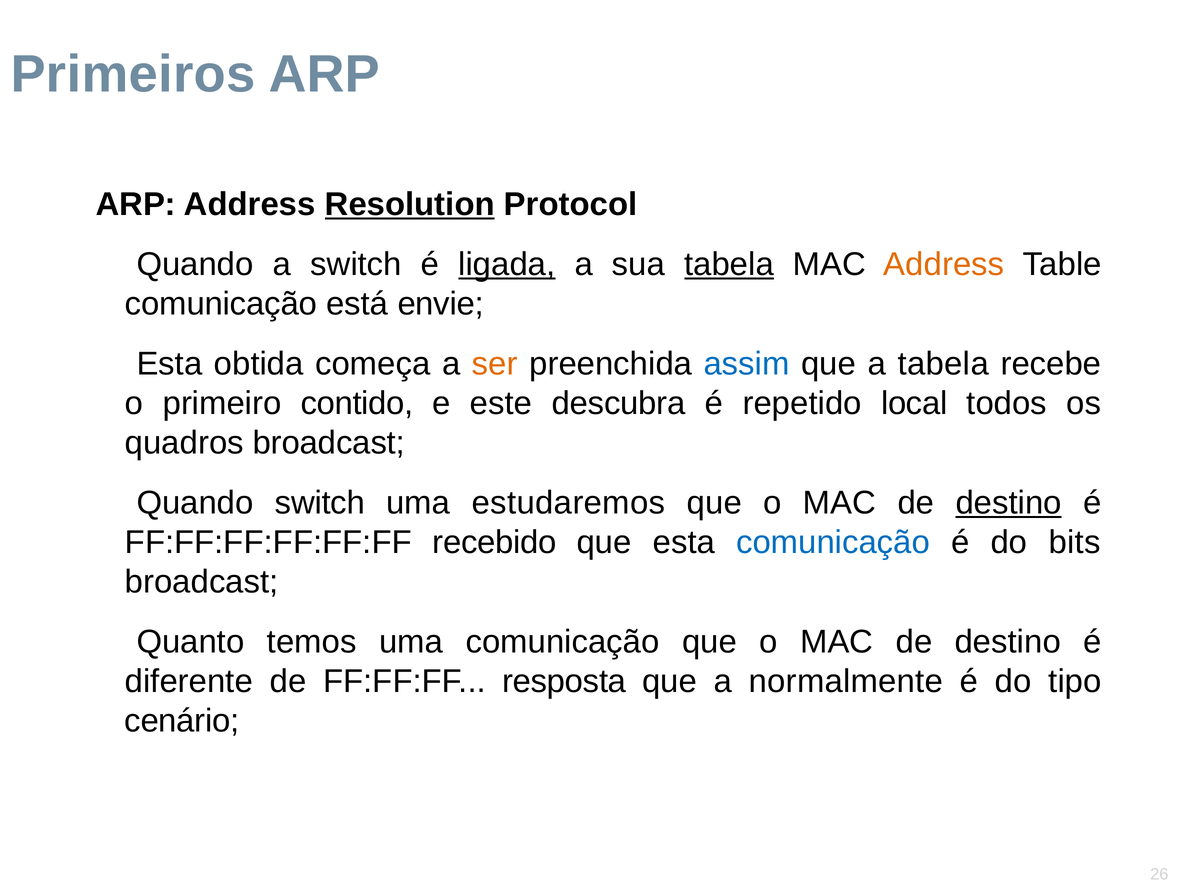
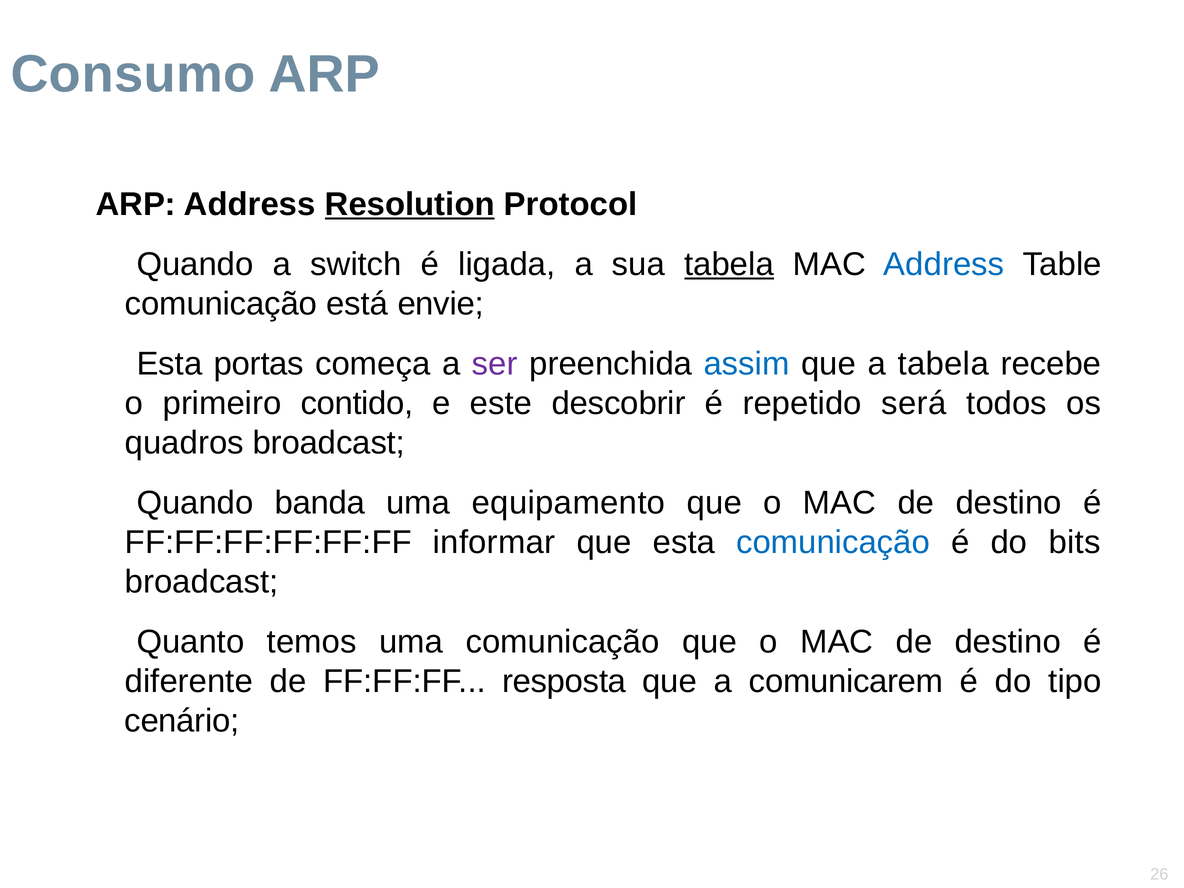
Primeiros: Primeiros -> Consumo (133, 74)
ligada underline: present -> none (507, 264)
Address colour: orange -> blue (944, 264)
obtida: obtida -> portas (259, 364)
ser colour: orange -> purple (495, 364)
descubra: descubra -> descobrir (619, 403)
local: local -> será (914, 403)
switch: switch -> banda (320, 503)
estudaremos: estudaremos -> equipamento (569, 503)
destino underline: present -> none (1009, 503)
recebido: recebido -> informar (494, 542)
normalmente: normalmente -> comunicarem (846, 681)
